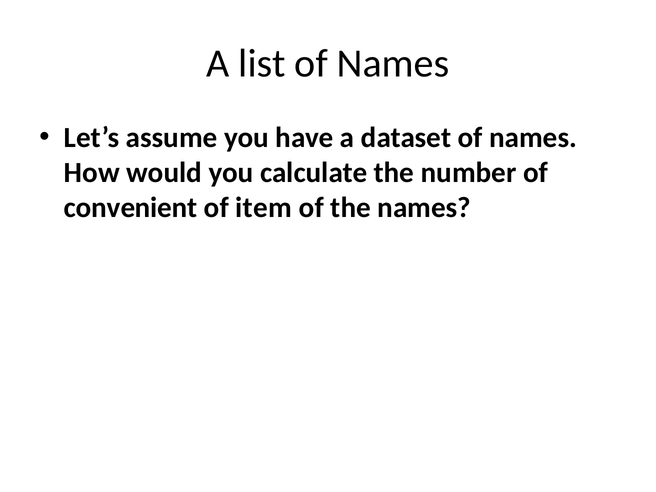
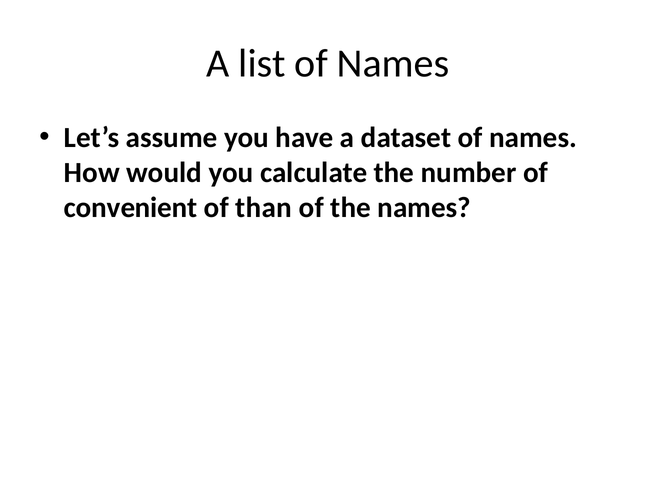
item: item -> than (264, 208)
